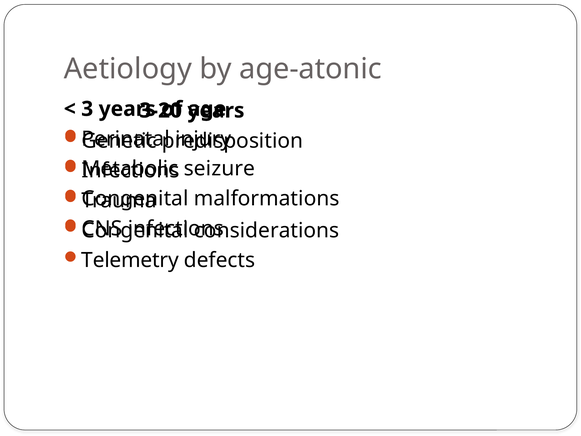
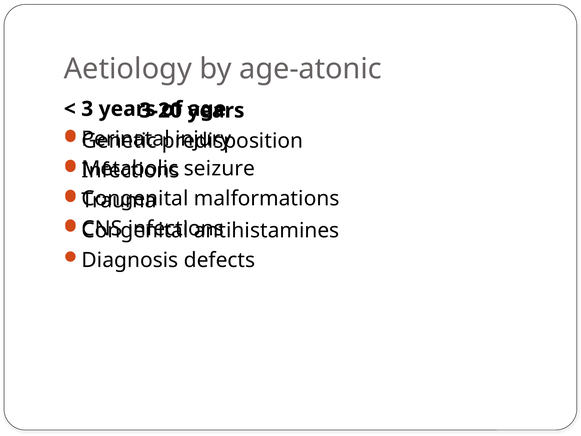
considerations: considerations -> antihistamines (267, 230)
Telemetry: Telemetry -> Diagnosis (130, 260)
